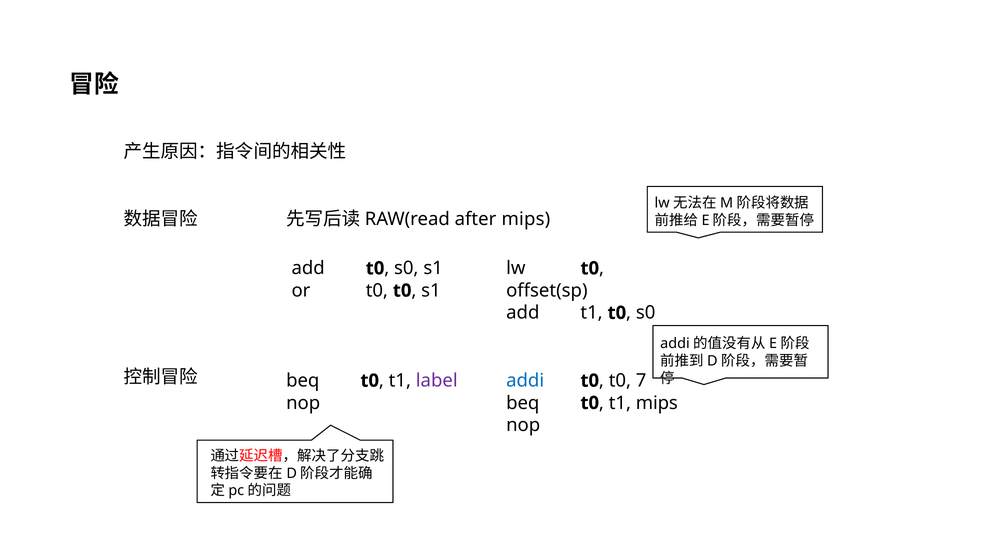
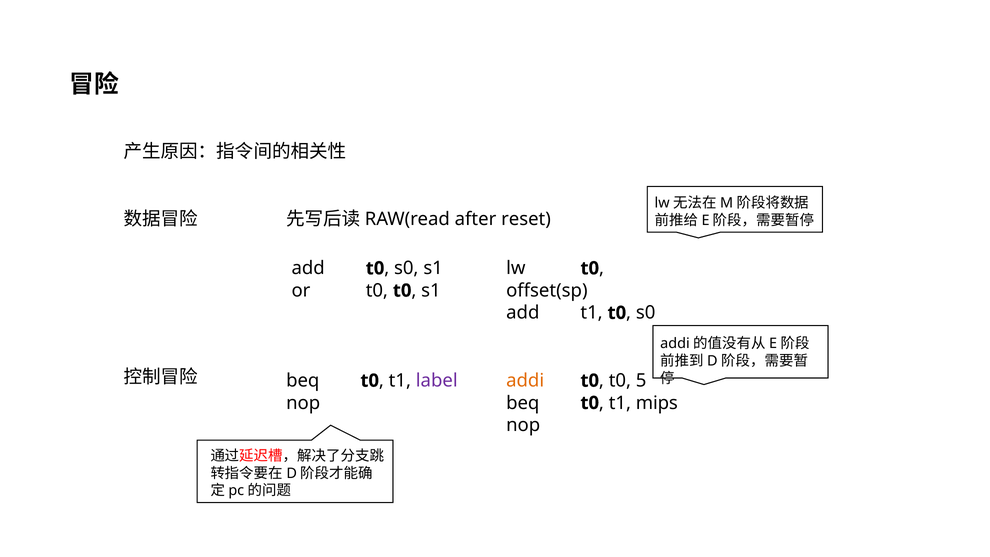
after mips: mips -> reset (526, 219)
addi colour: blue -> orange (525, 381)
7: 7 -> 5 (641, 381)
